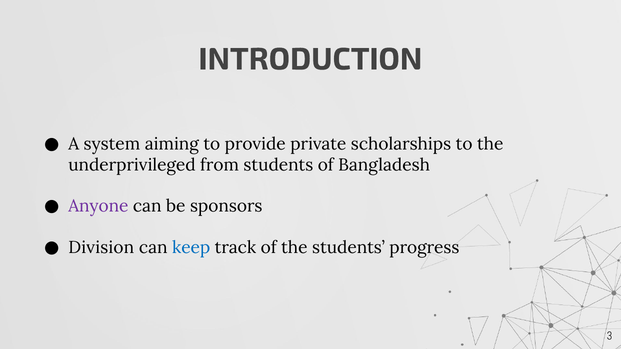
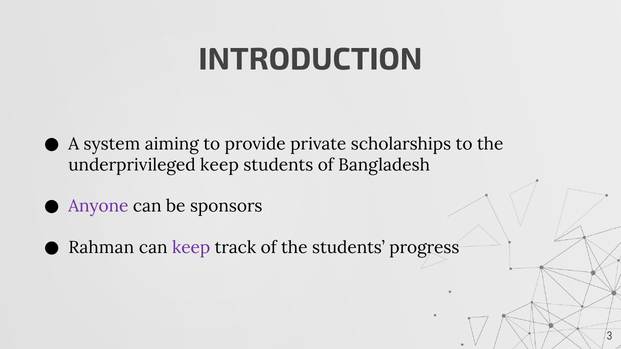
underprivileged from: from -> keep (219, 165)
Division: Division -> Rahman (101, 248)
keep colour: blue -> purple (191, 248)
